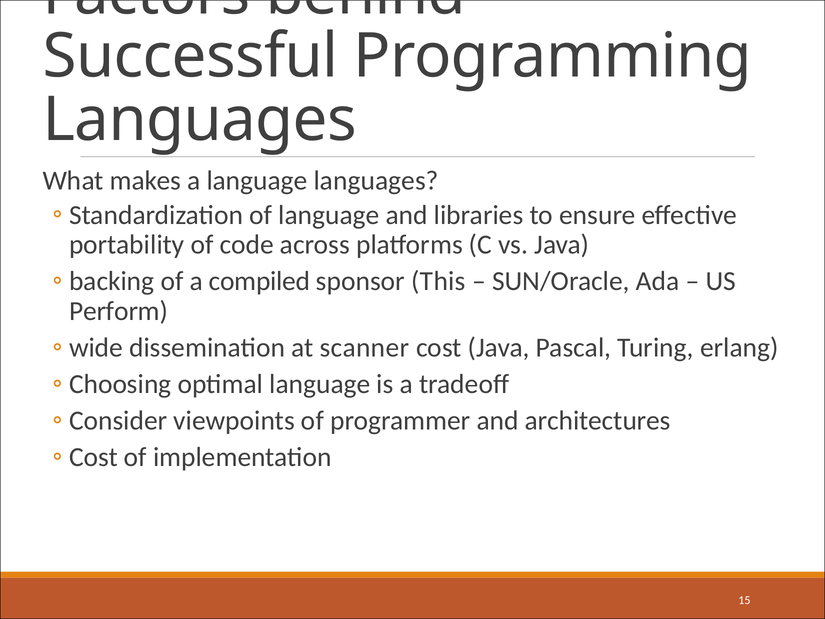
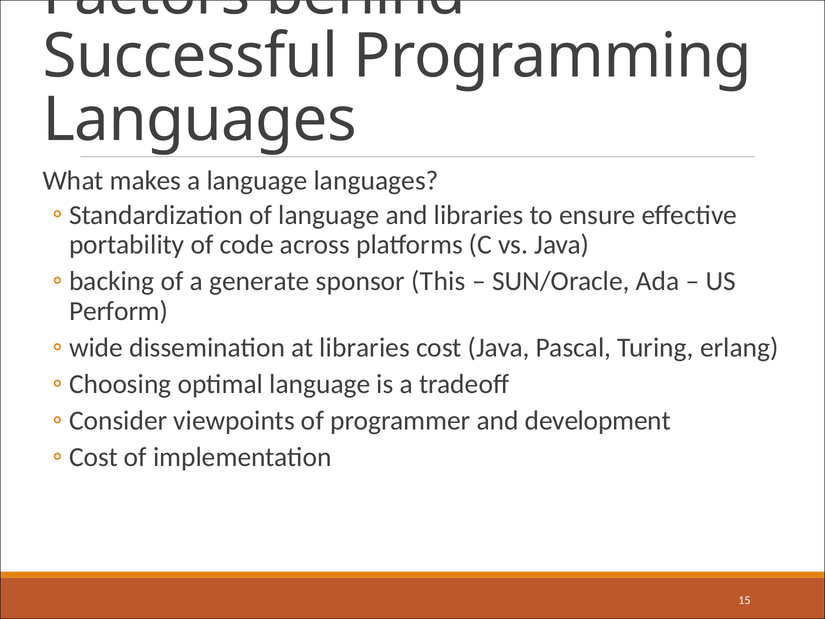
compiled: compiled -> generate (259, 281)
at scanner: scanner -> libraries (365, 347)
architectures: architectures -> development (598, 421)
